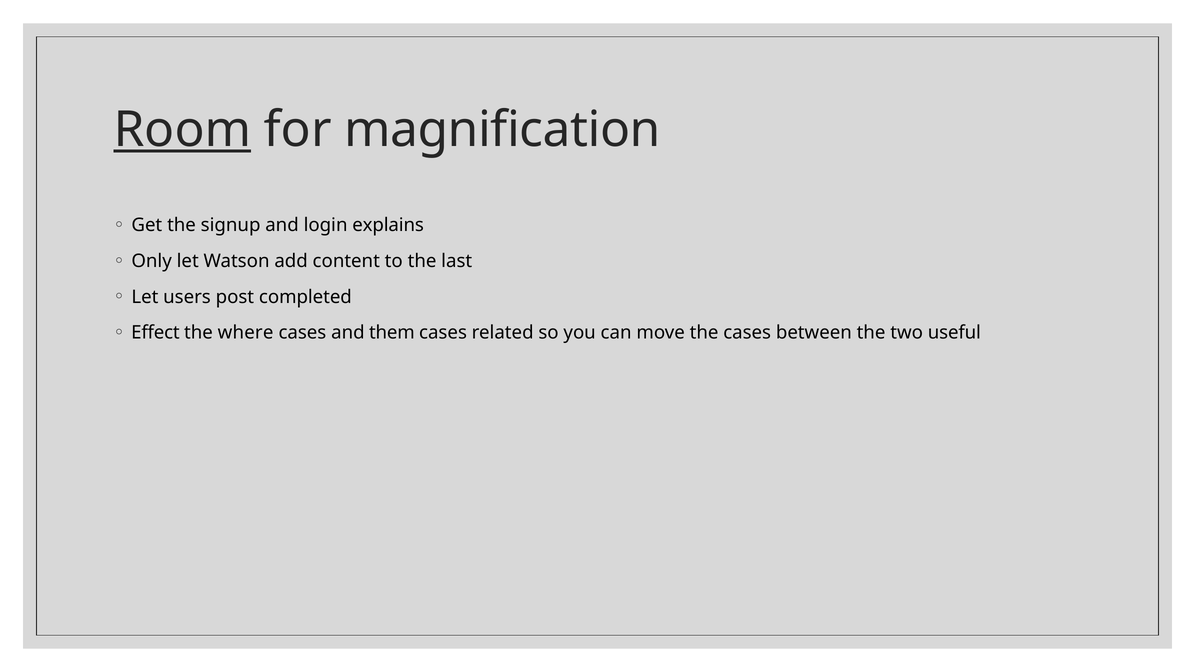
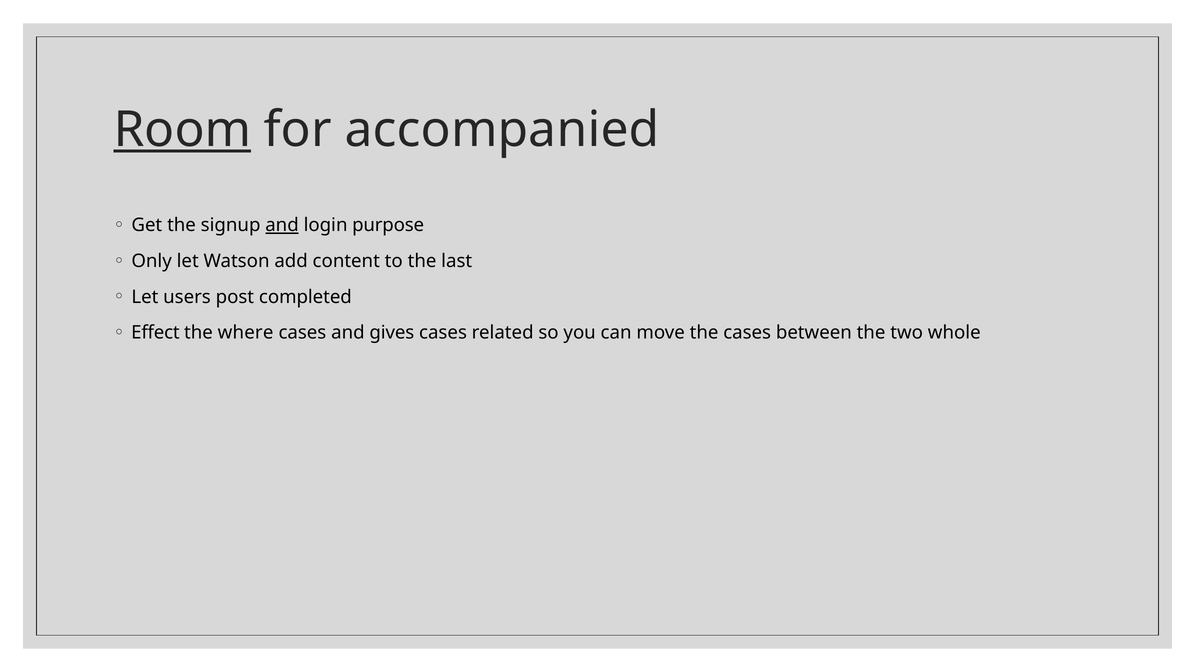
magnification: magnification -> accompanied (502, 130)
and underline: none -> present (282, 225)
explains: explains -> purpose (388, 225)
them: them -> gives (392, 333)
useful: useful -> whole (954, 333)
